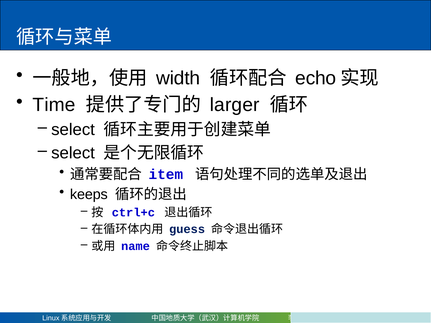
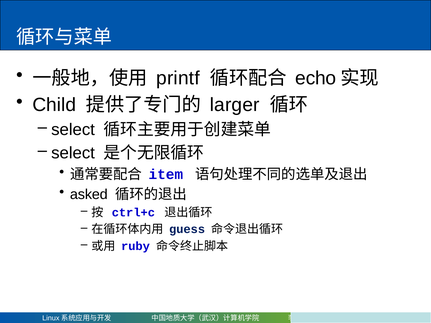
width: width -> printf (178, 78)
Time: Time -> Child (54, 105)
keeps: keeps -> asked (89, 195)
name: name -> ruby (135, 246)
